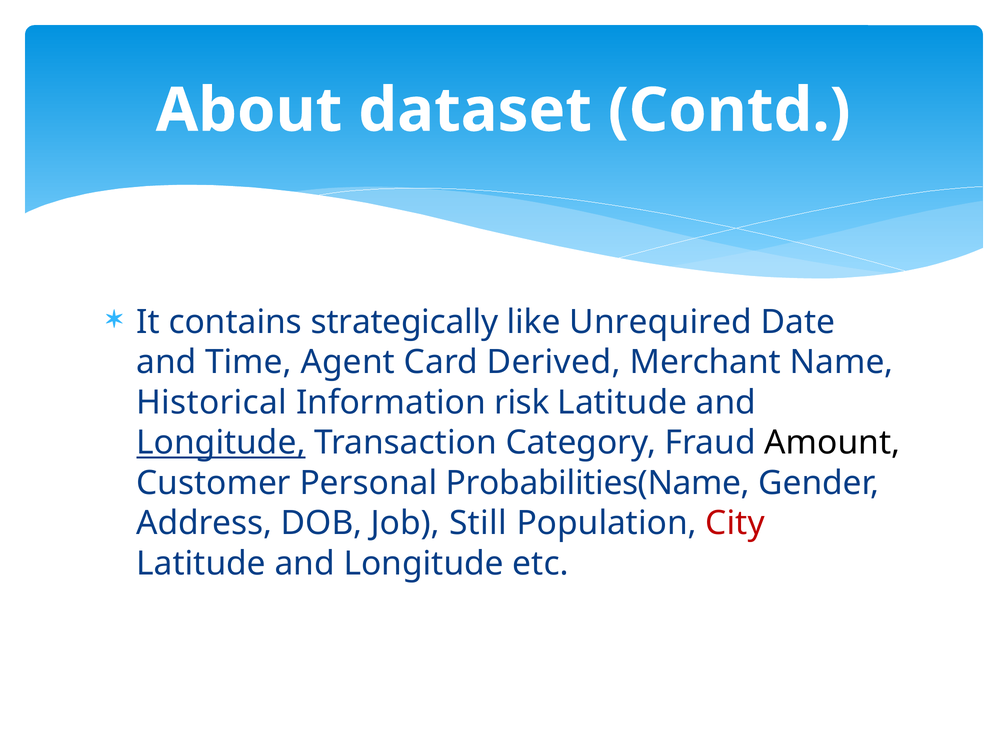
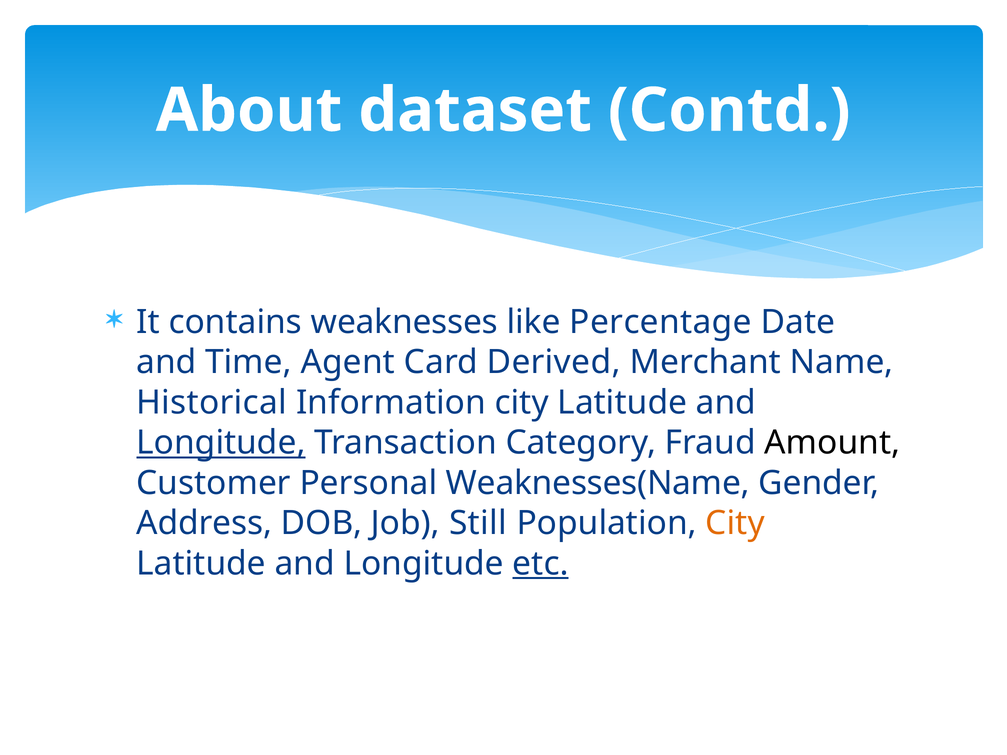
strategically: strategically -> weaknesses (404, 322)
Unrequired: Unrequired -> Percentage (661, 322)
Information risk: risk -> city (522, 403)
Probabilities(Name: Probabilities(Name -> Weaknesses(Name (598, 483)
City colour: red -> orange (735, 524)
etc underline: none -> present (541, 564)
